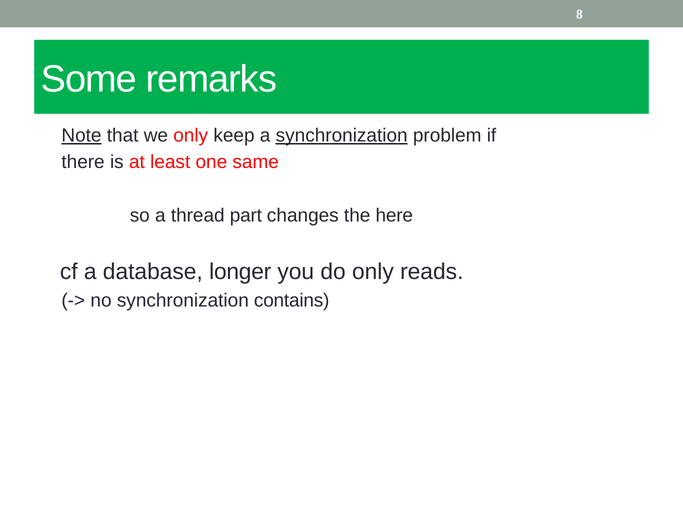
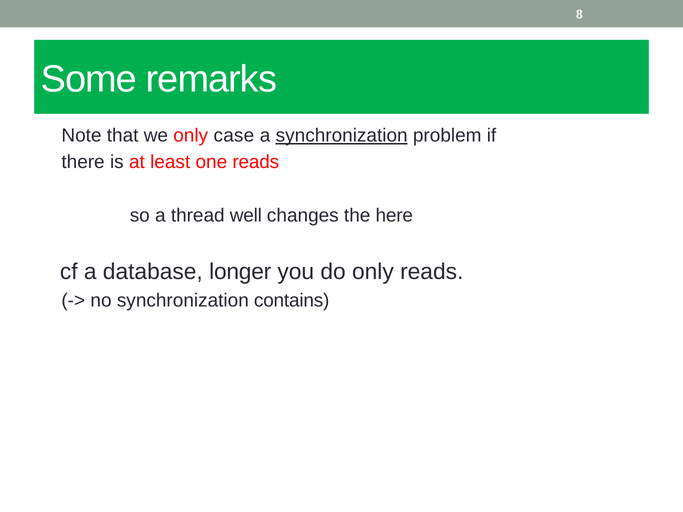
Note underline: present -> none (81, 136)
keep: keep -> case (234, 136)
one same: same -> reads (256, 162)
part: part -> well (246, 215)
